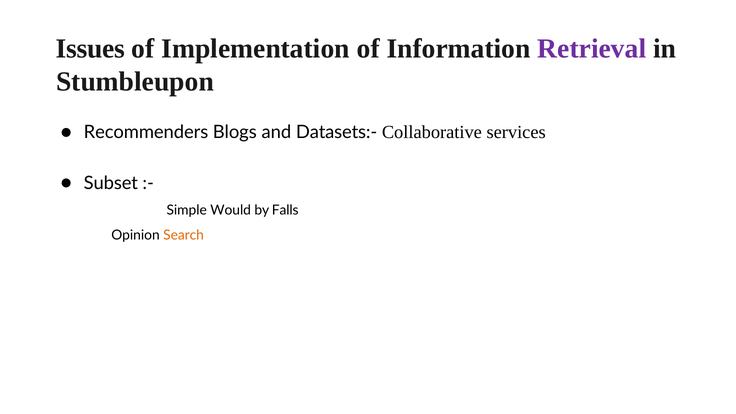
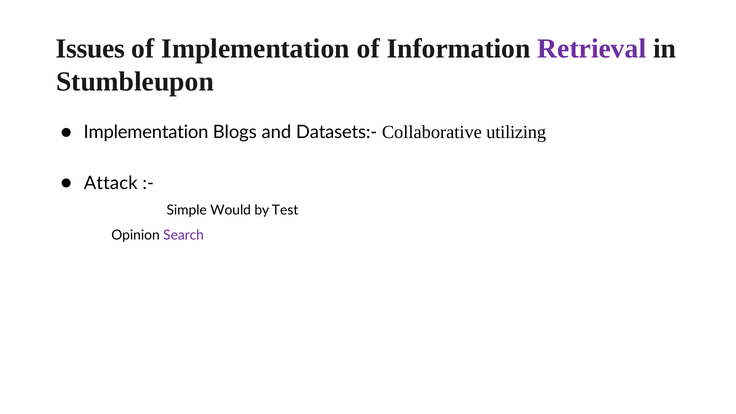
Recommenders: Recommenders -> Implementation (146, 132)
services: services -> utilizing (516, 132)
Subset: Subset -> Attack (111, 183)
Falls: Falls -> Test (285, 210)
Search colour: orange -> purple (184, 235)
